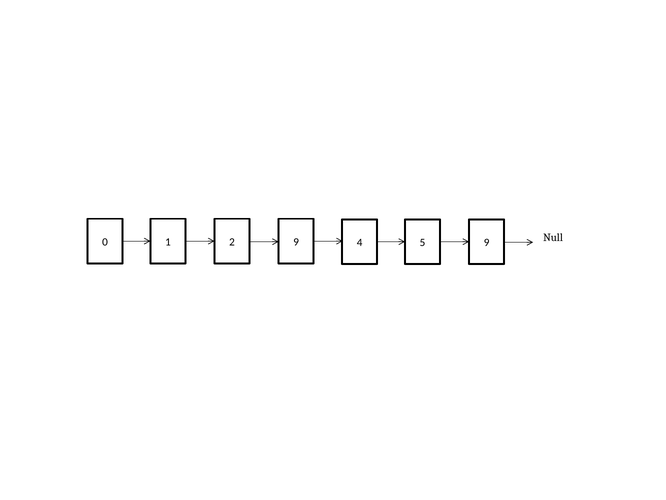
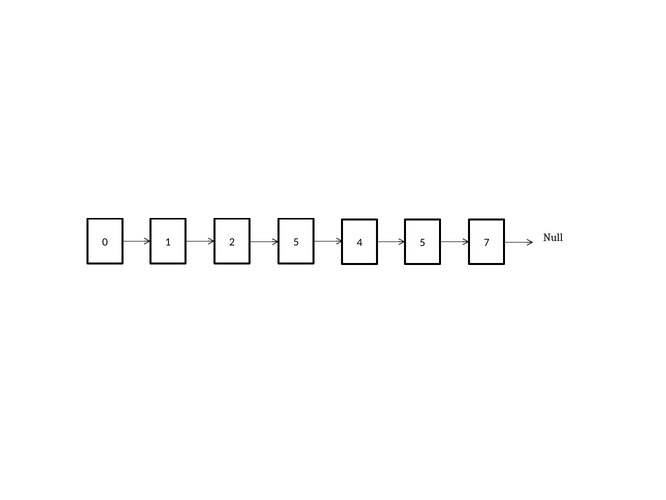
2 9: 9 -> 5 (296, 242)
4 9: 9 -> 7 (487, 242)
